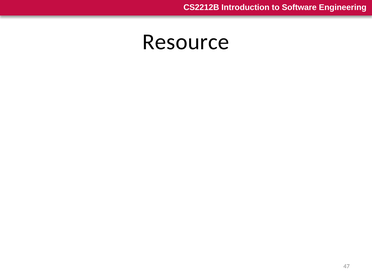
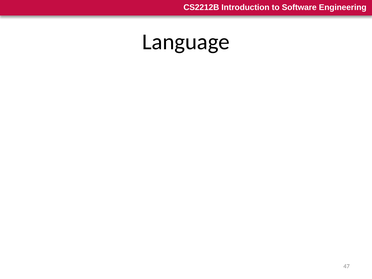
Resource: Resource -> Language (186, 42)
